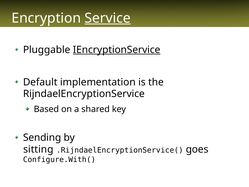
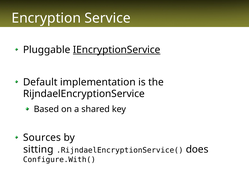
Service underline: present -> none (108, 18)
Sending: Sending -> Sources (42, 137)
goes: goes -> does (197, 149)
